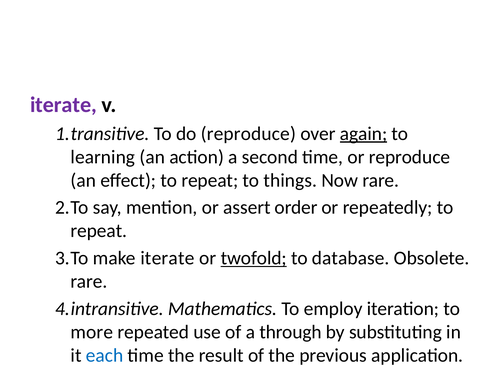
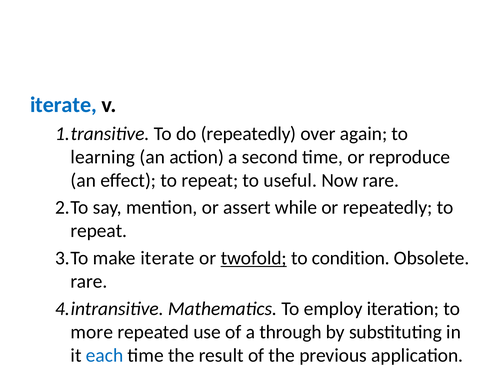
iterate colour: purple -> blue (63, 105)
do reproduce: reproduce -> repeatedly (249, 134)
again underline: present -> none (364, 134)
things: things -> useful (290, 180)
order: order -> while (296, 208)
database: database -> condition (351, 258)
